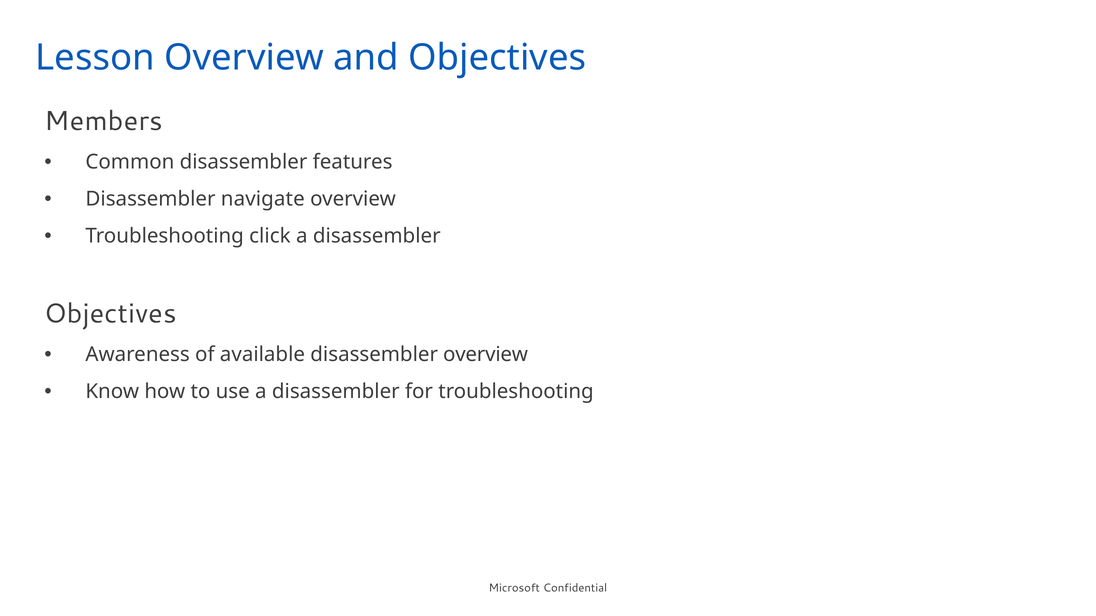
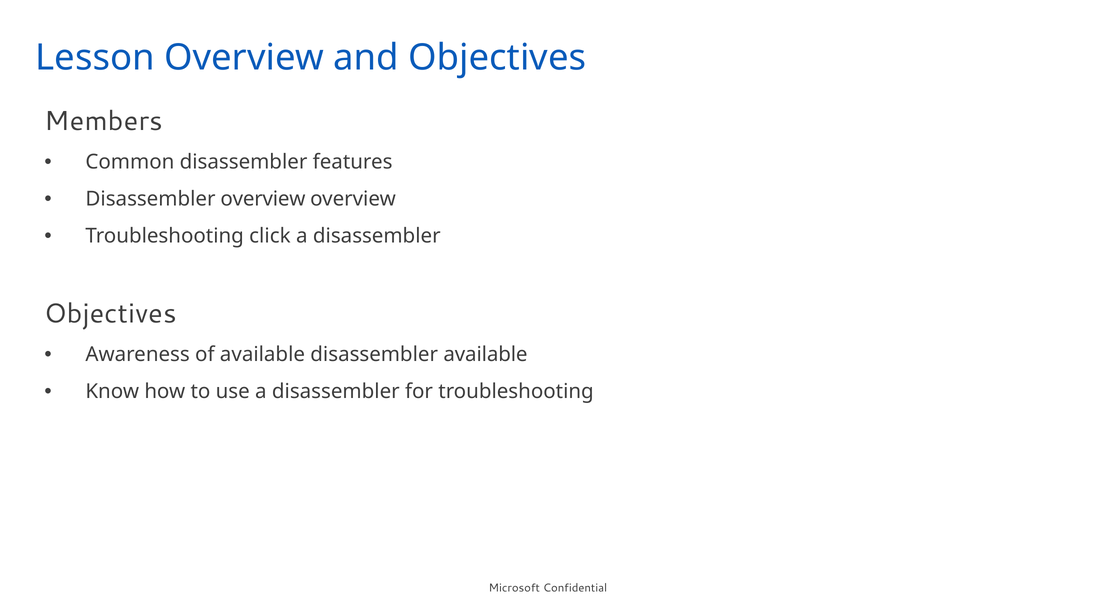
Disassembler navigate: navigate -> overview (263, 199)
disassembler overview: overview -> available (485, 355)
